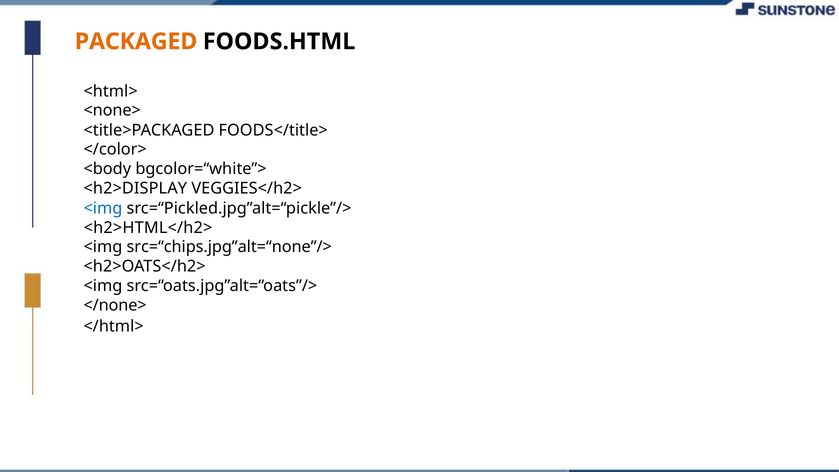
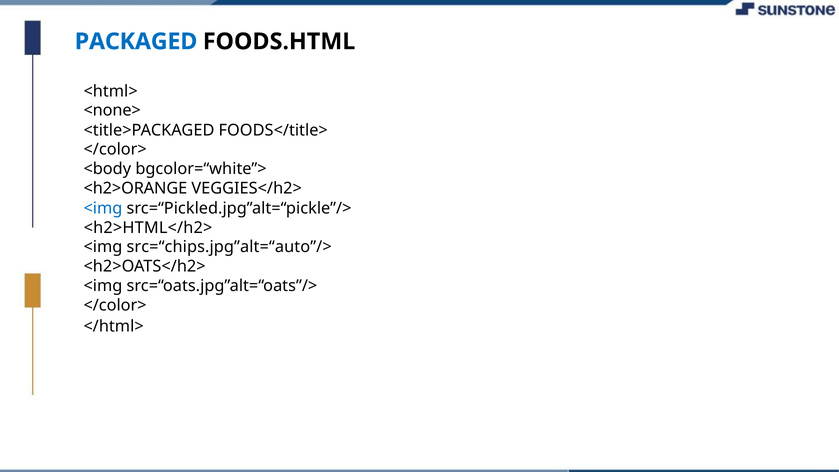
PACKAGED colour: orange -> blue (136, 42)
<h2>DISPLAY: <h2>DISPLAY -> <h2>ORANGE (135, 189)
src=“chips.jpg”alt=“none”/>: src=“chips.jpg”alt=“none”/> -> src=“chips.jpg”alt=“auto”/> (229, 247)
</none>: </none> -> </color> (115, 305)
